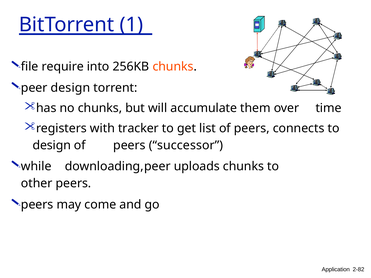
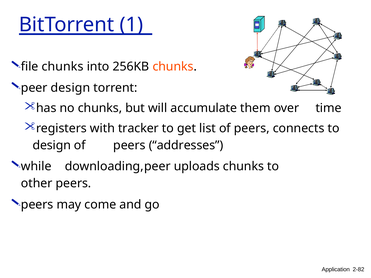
file require: require -> chunks (63, 67)
successor: successor -> addresses (186, 145)
